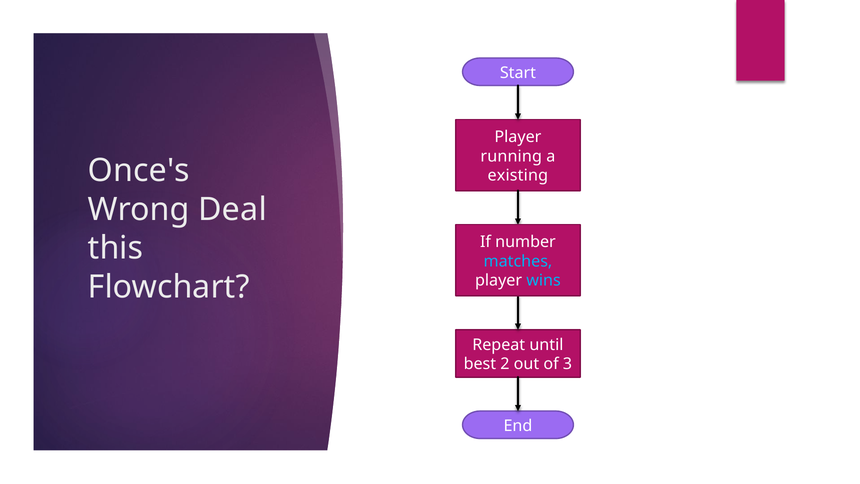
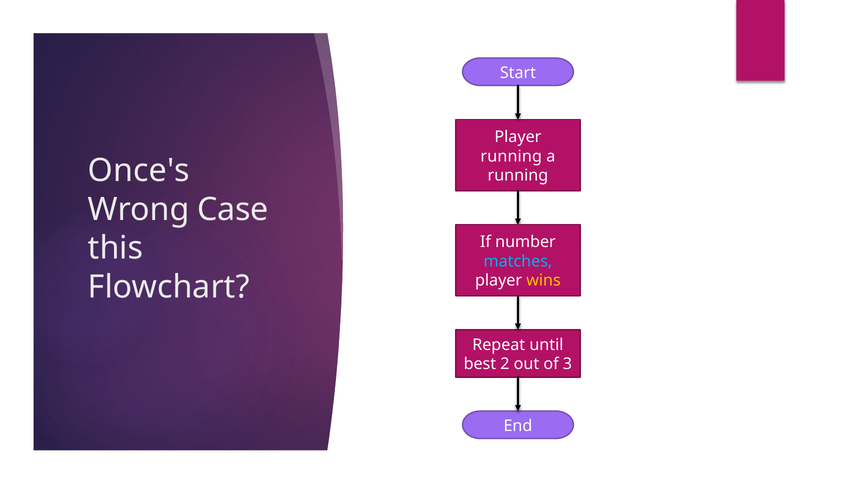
existing: existing -> running (518, 175)
Deal: Deal -> Case (233, 209)
wins colour: light blue -> yellow (544, 280)
